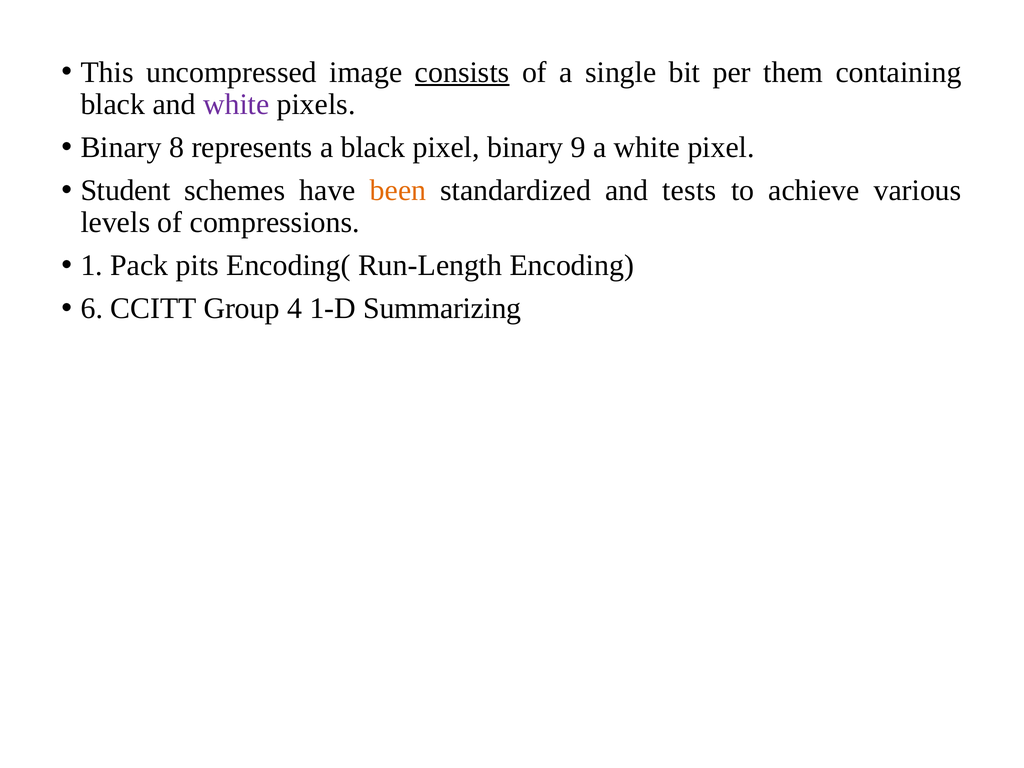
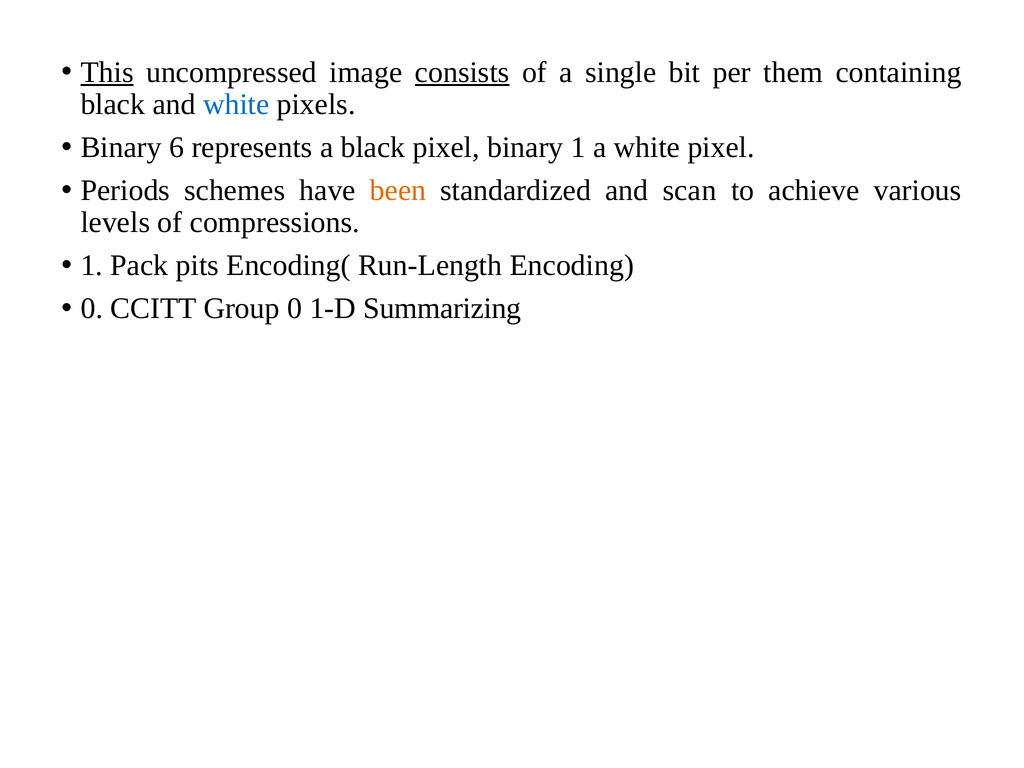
This underline: none -> present (107, 72)
white colour: purple -> blue (236, 105)
8: 8 -> 6 (177, 147)
binary 9: 9 -> 1 (578, 147)
Student: Student -> Periods (125, 190)
tests: tests -> scan (690, 190)
6: 6 -> 0 (92, 309)
Group 4: 4 -> 0 (295, 309)
